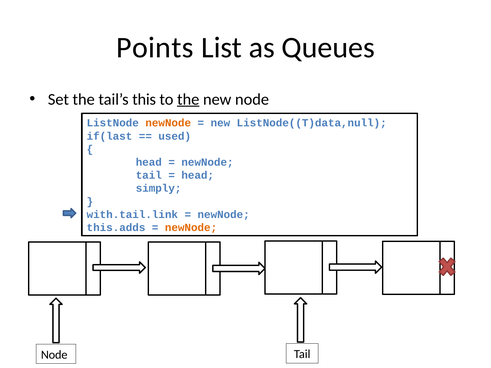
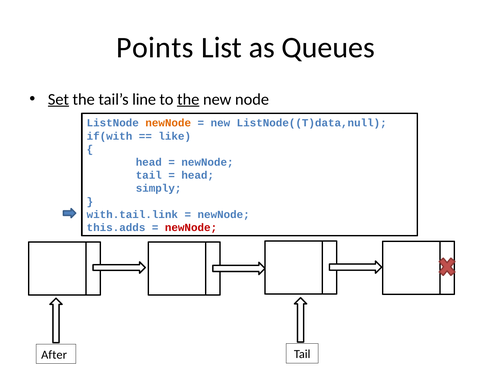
Set underline: none -> present (58, 99)
this: this -> line (144, 99)
if(last: if(last -> if(with (109, 136)
used: used -> like (175, 136)
newNode colour: orange -> red (191, 228)
Node: Node -> After (54, 355)
